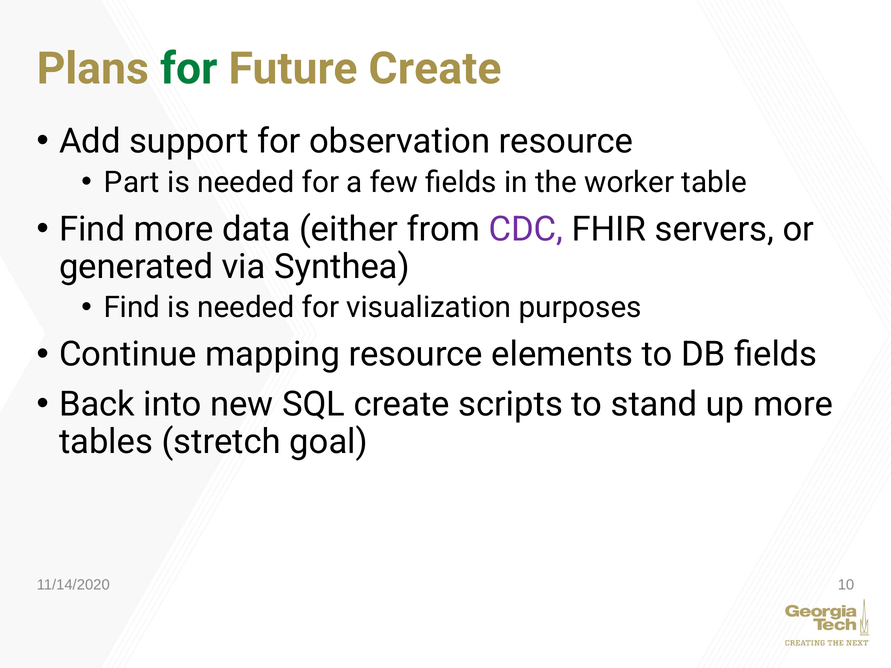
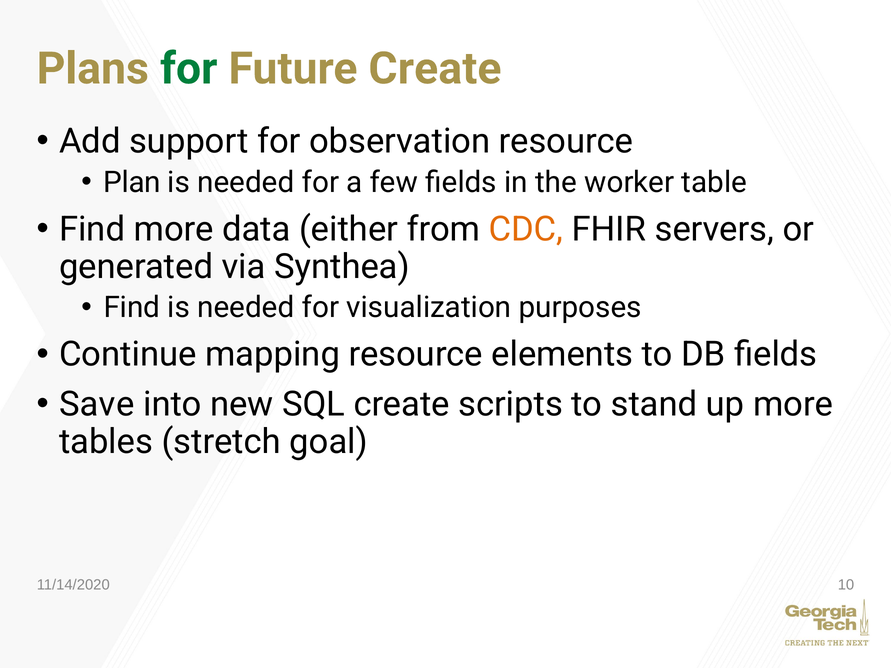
Part: Part -> Plan (132, 182)
CDC colour: purple -> orange (526, 229)
Back: Back -> Save (97, 404)
